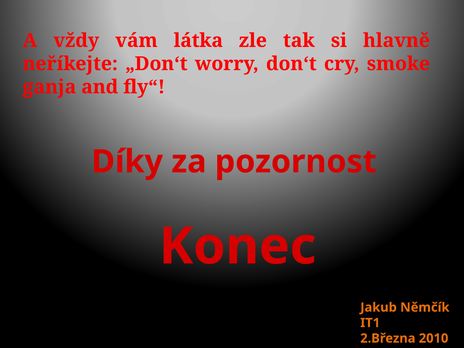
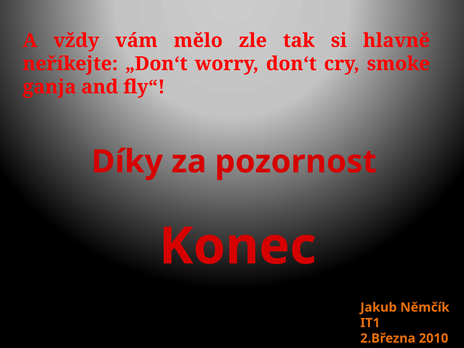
látka: látka -> mělo (198, 41)
